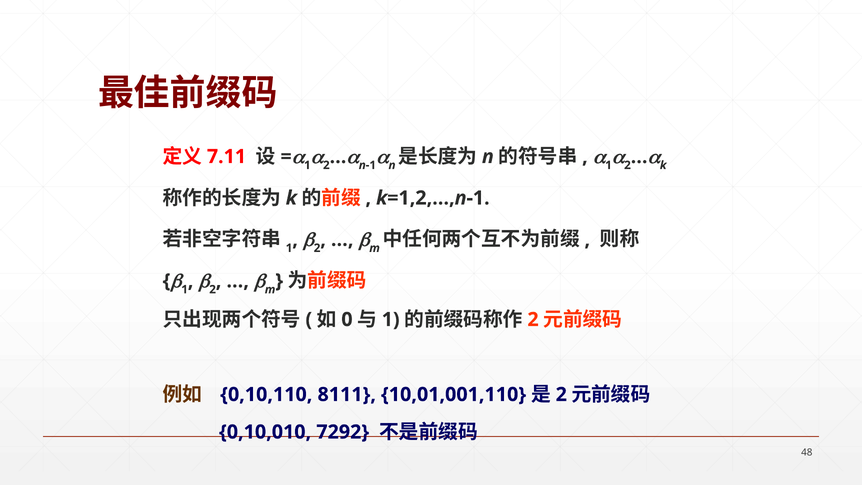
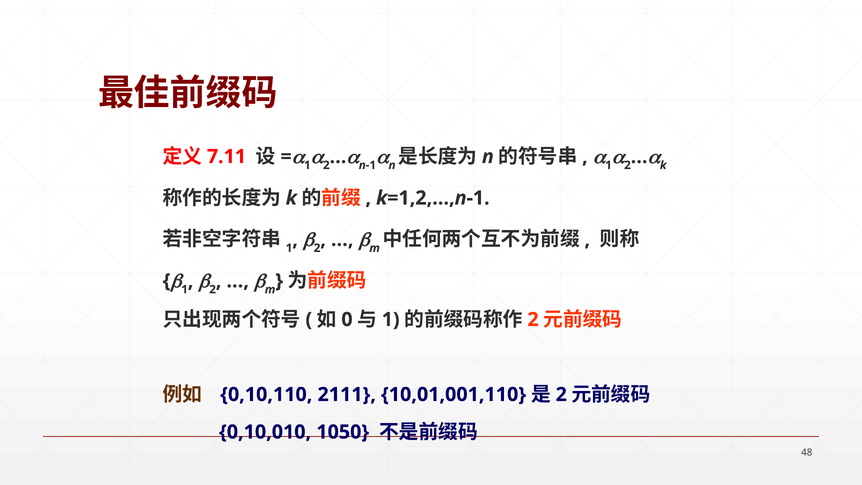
8111: 8111 -> 2111 (347, 394)
7292: 7292 -> 1050 (343, 432)
